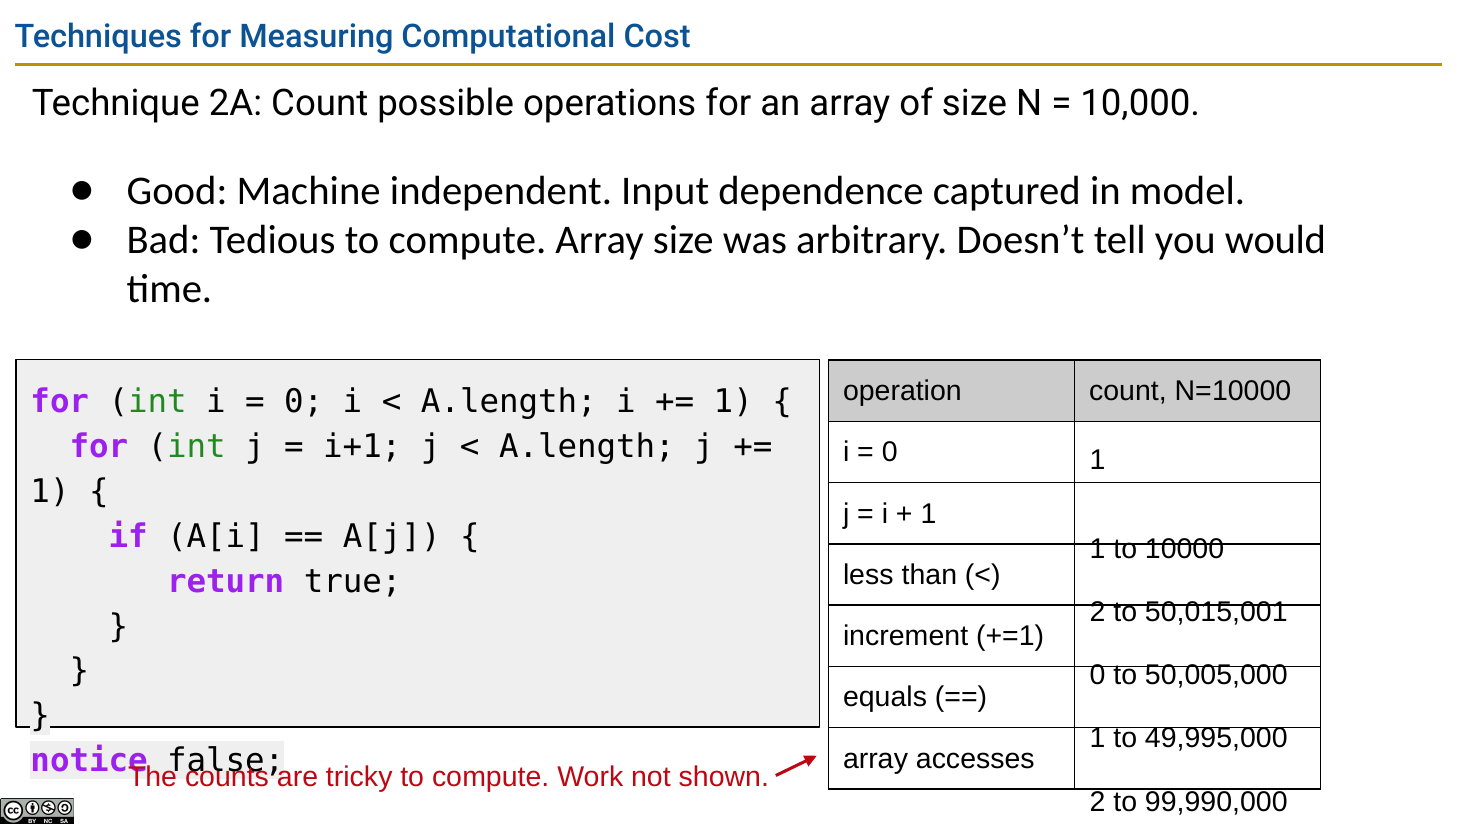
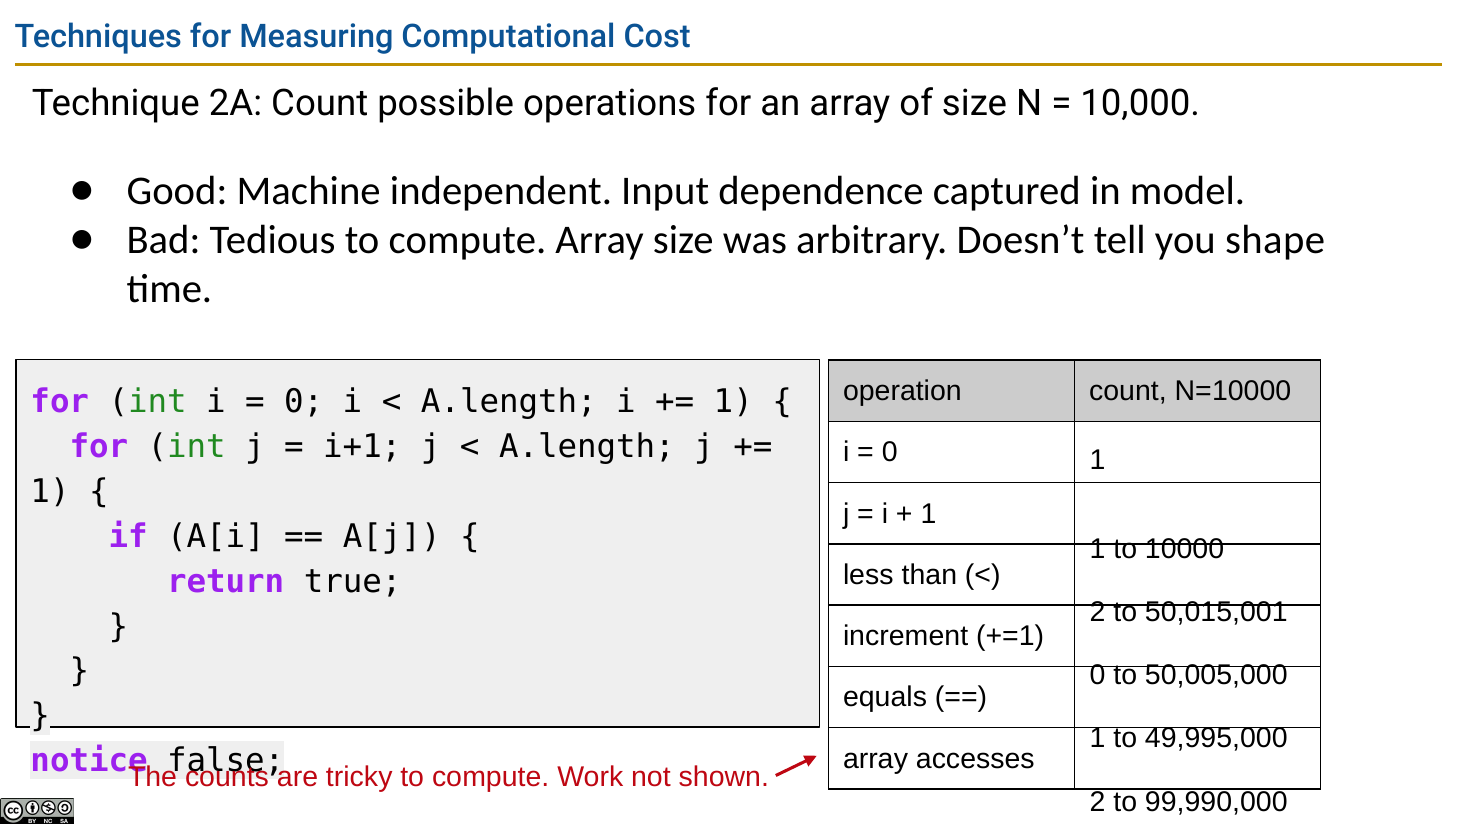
would: would -> shape (1275, 240)
